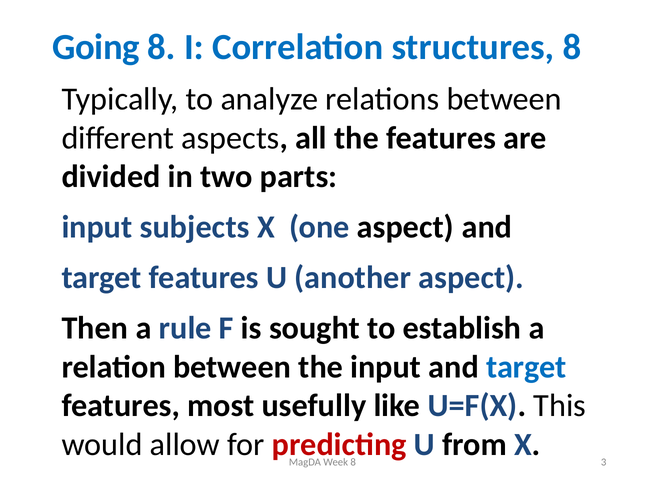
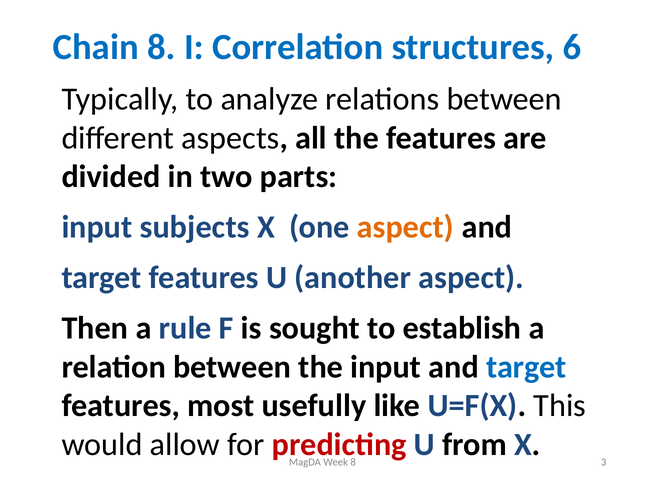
Going: Going -> Chain (96, 47)
structures 8: 8 -> 6 (572, 47)
aspect colour: black -> orange (405, 227)
